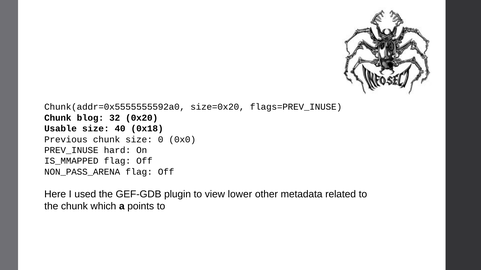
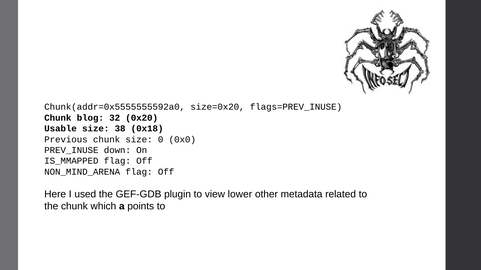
40: 40 -> 38 (120, 129)
hard: hard -> down (117, 151)
NON_PASS_ARENA: NON_PASS_ARENA -> NON_MIND_ARENA (82, 172)
